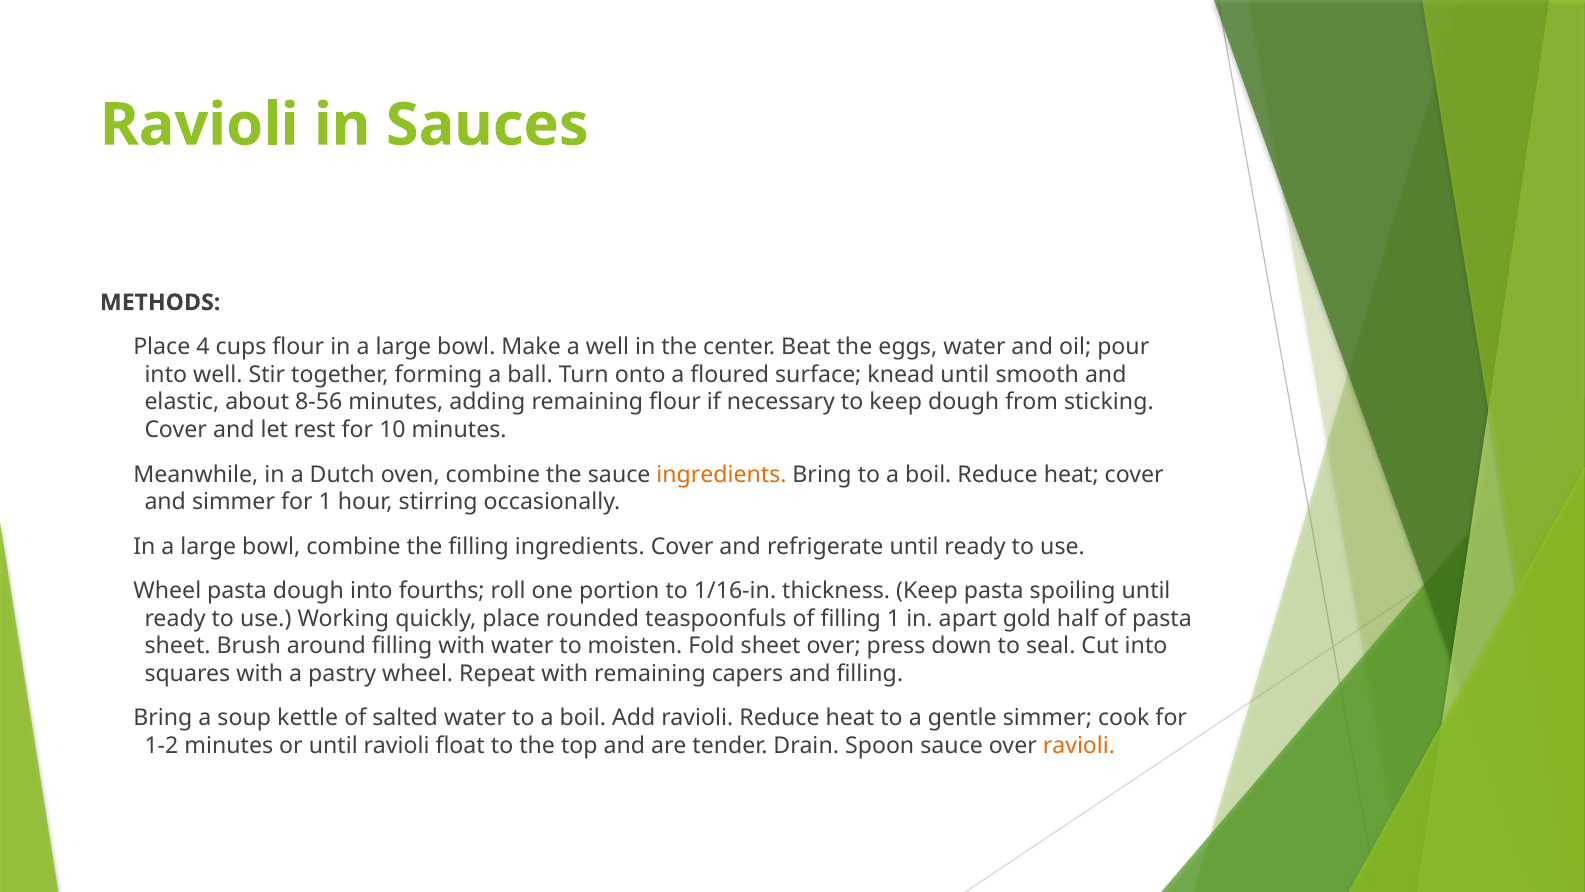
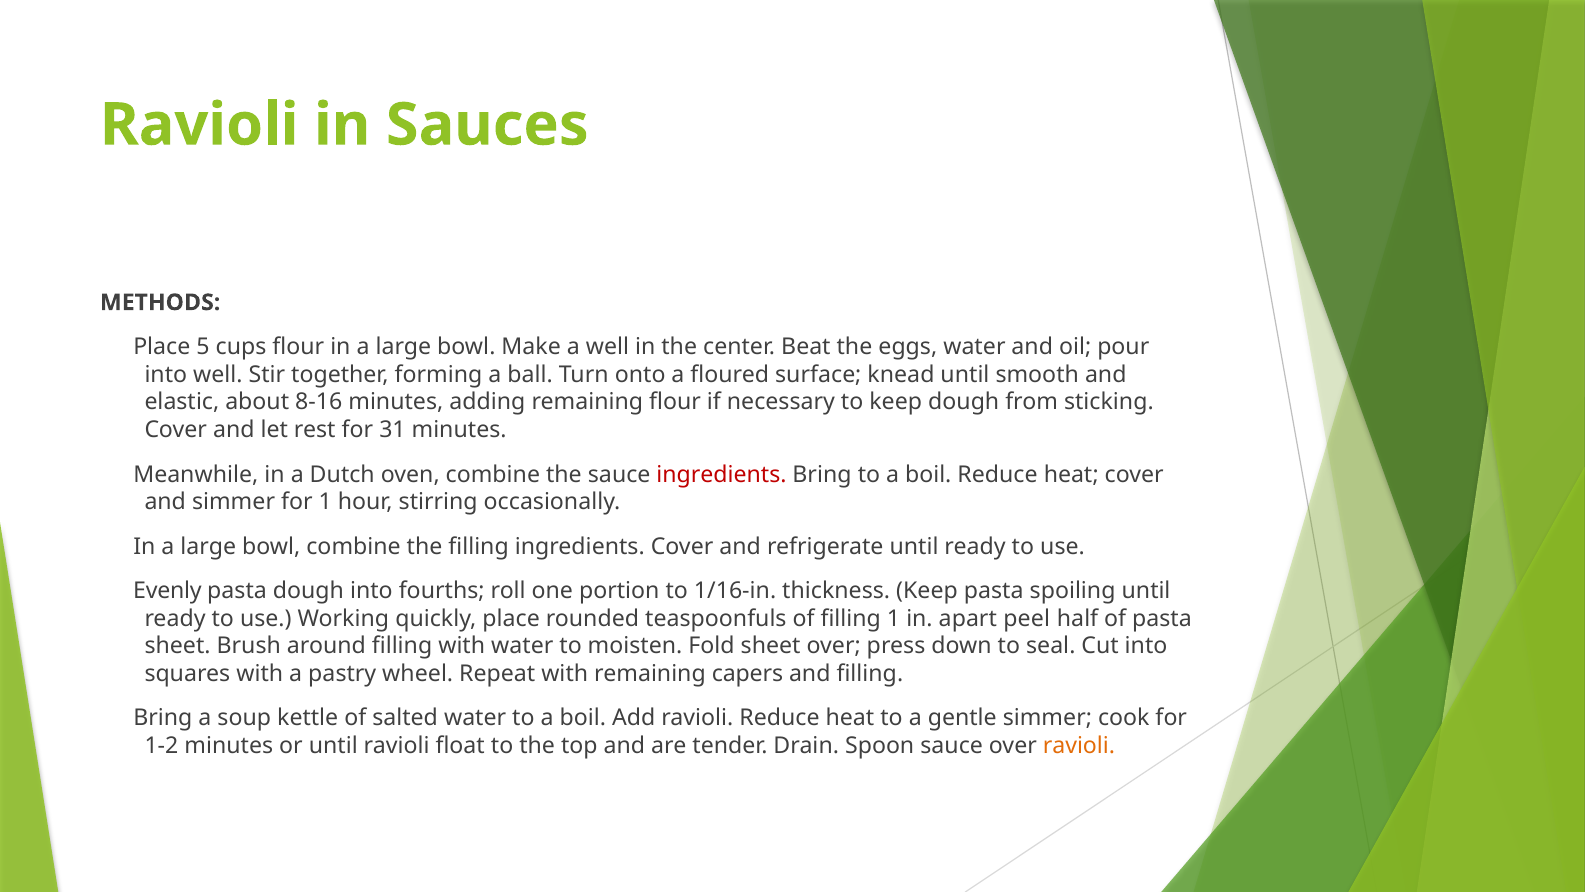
4: 4 -> 5 (203, 347)
8-56: 8-56 -> 8-16 (319, 402)
10: 10 -> 31 (392, 430)
ingredients colour: orange -> red (721, 474)
Wheel: Wheel -> Evenly (167, 590)
gold: gold -> peel (1027, 618)
